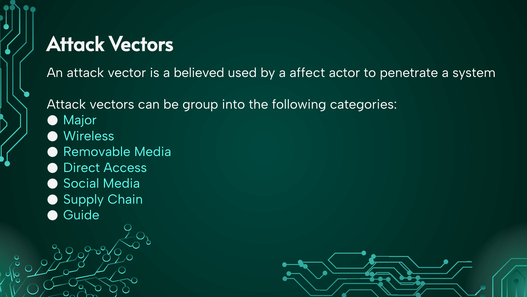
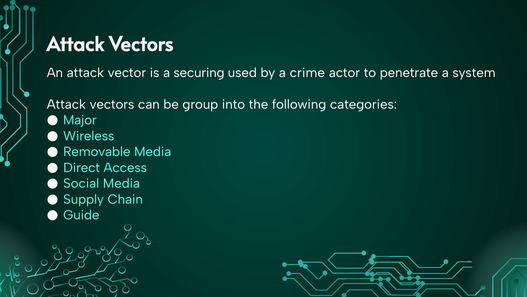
believed: believed -> securing (199, 73)
affect: affect -> crime (307, 73)
